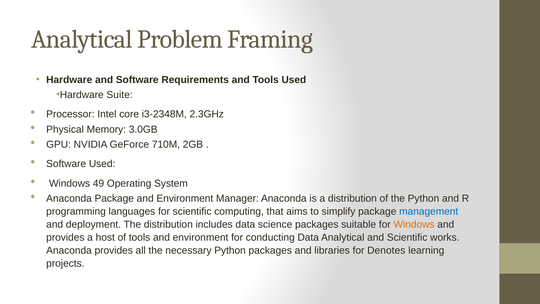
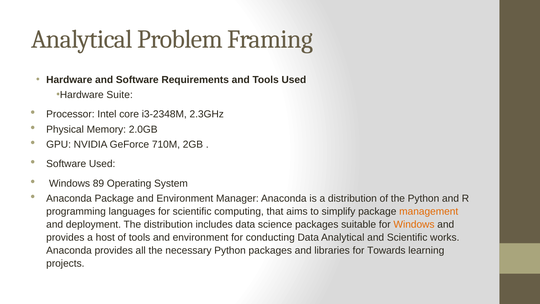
3.0GB: 3.0GB -> 2.0GB (143, 129)
49: 49 -> 89 (98, 183)
management colour: blue -> orange (429, 211)
Denotes: Denotes -> Towards (386, 250)
